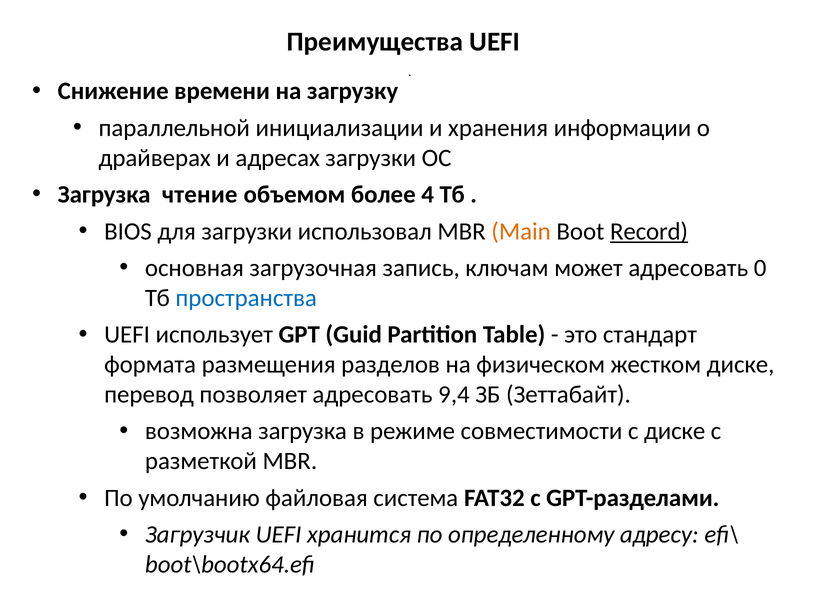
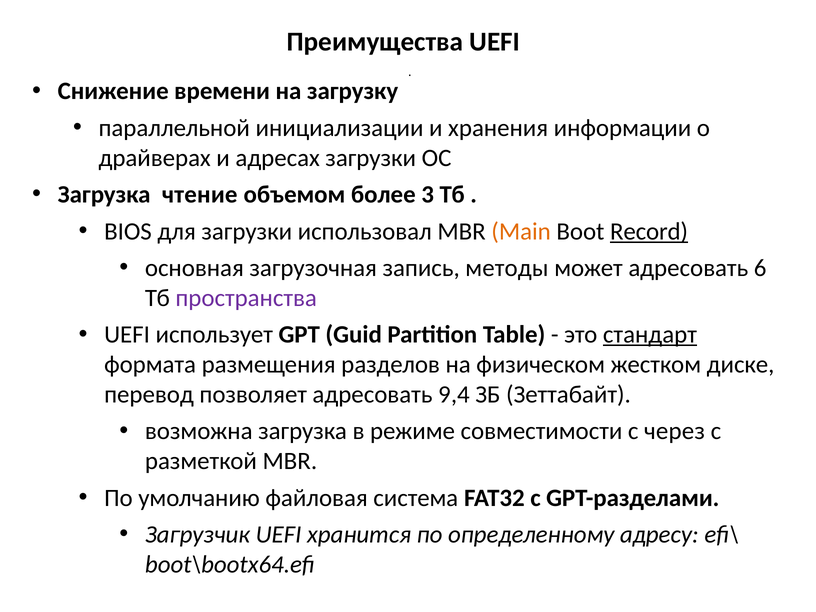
4: 4 -> 3 (428, 195)
ключам: ключам -> методы (507, 268)
0: 0 -> 6 (760, 268)
пространства colour: blue -> purple (246, 298)
стандарт underline: none -> present (650, 335)
с диске: диске -> через (674, 431)
